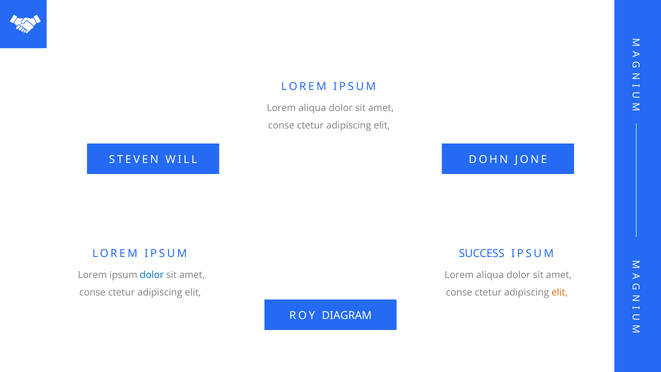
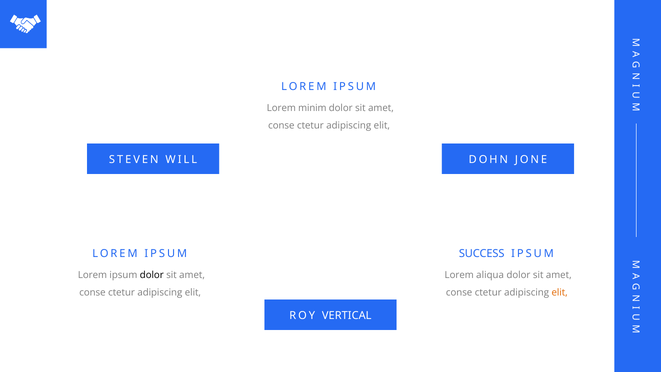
aliqua: aliqua -> minim (312, 108)
dolor colour: blue -> black (152, 275)
DIAGRAM: DIAGRAM -> VERTICAL (347, 315)
